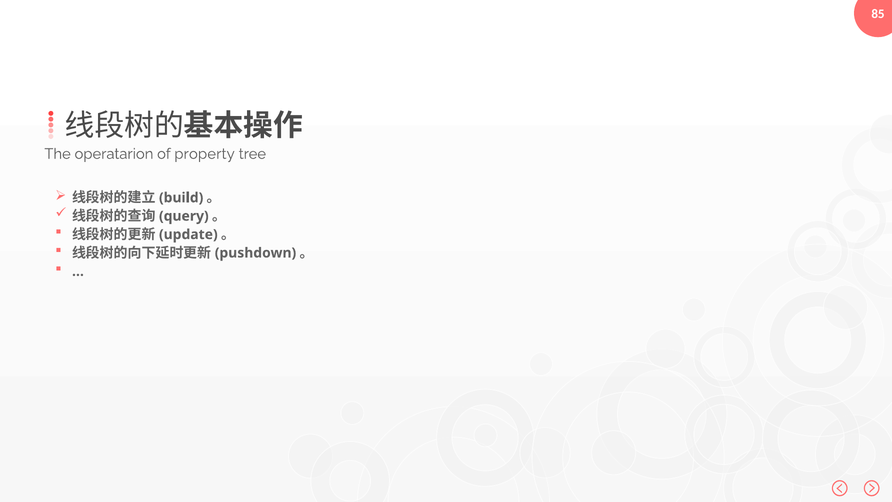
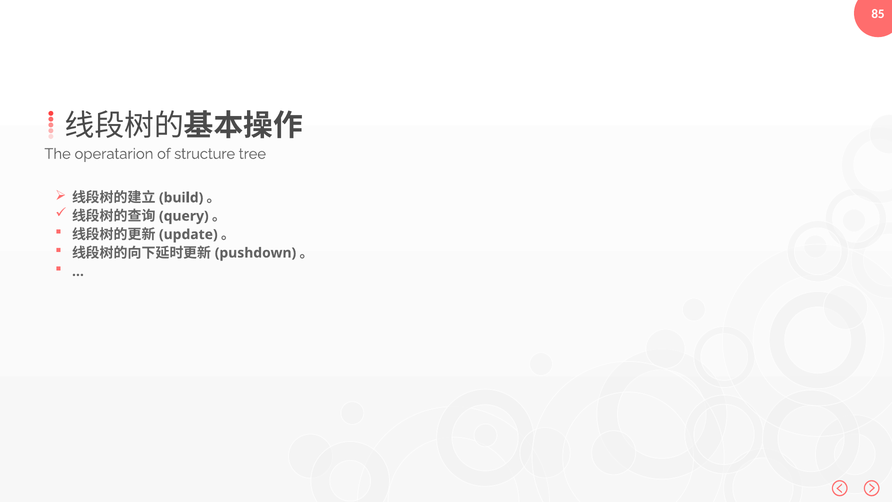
property: property -> structure (205, 154)
